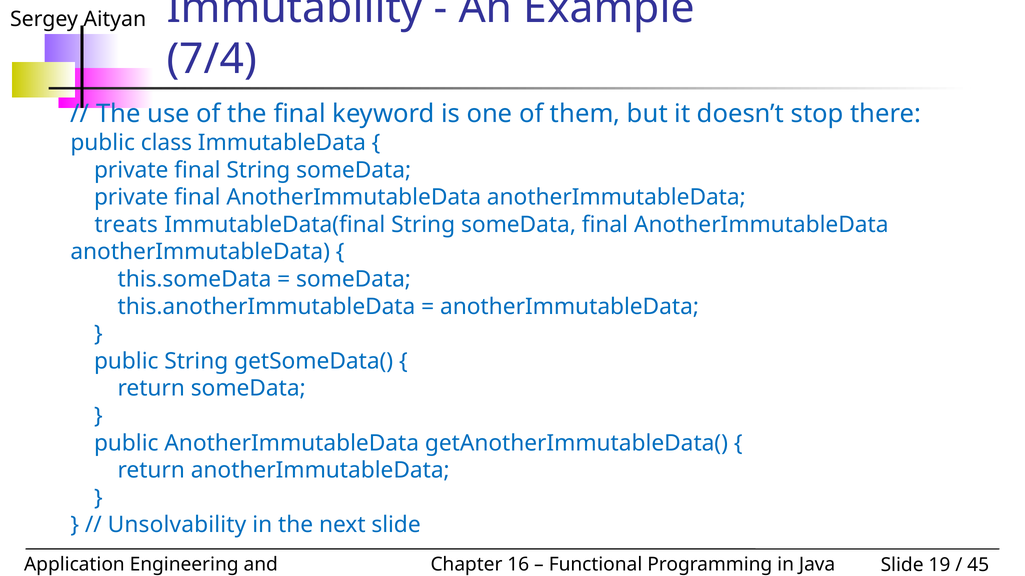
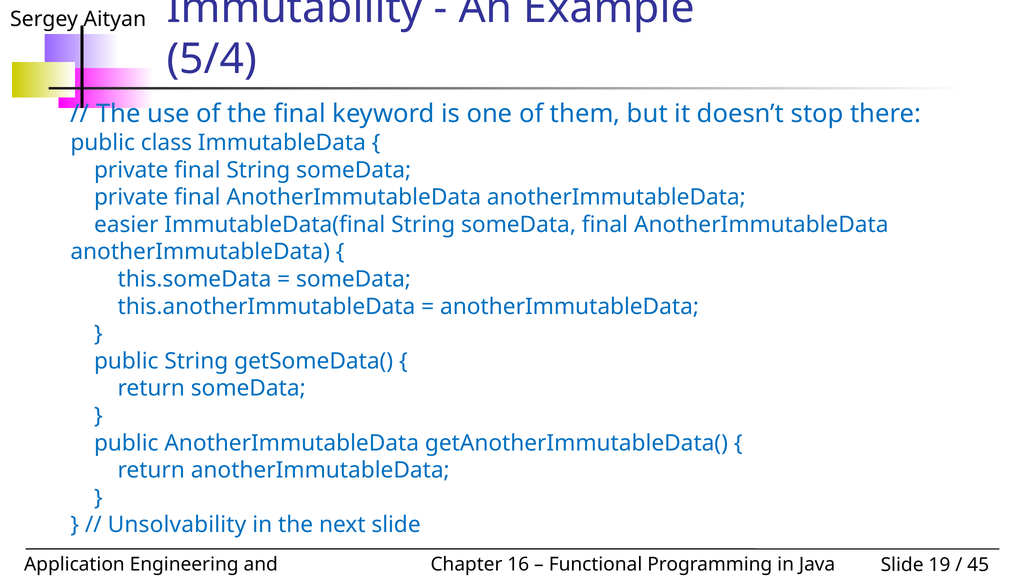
7/4: 7/4 -> 5/4 (212, 59)
treats: treats -> easier (126, 225)
